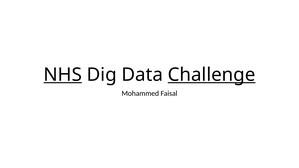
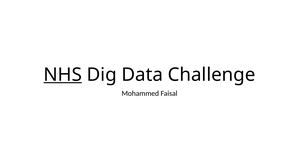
Challenge underline: present -> none (212, 75)
